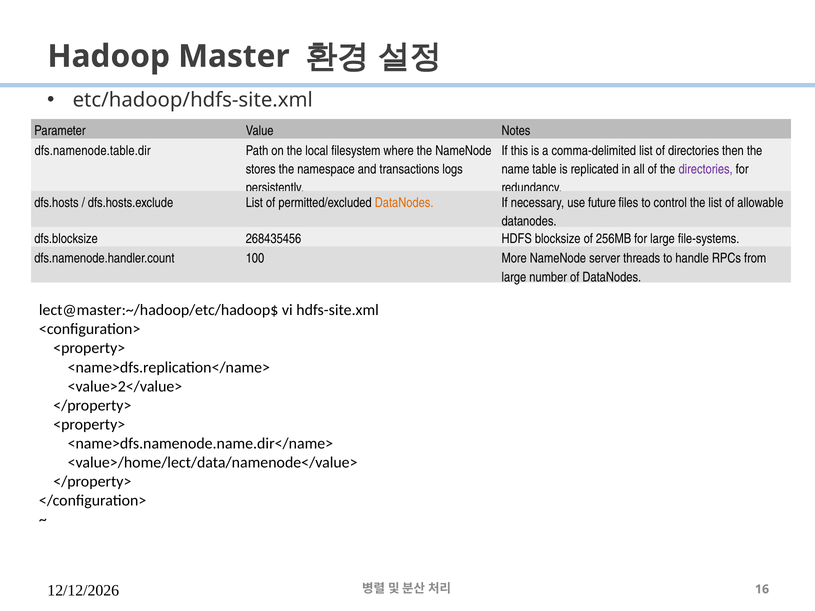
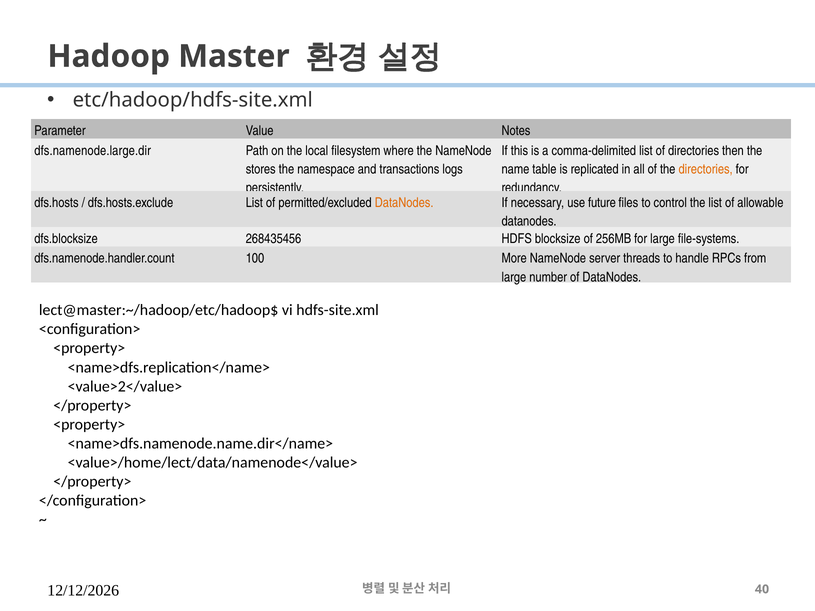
dfs.namenode.table.dir: dfs.namenode.table.dir -> dfs.namenode.large.dir (93, 151)
directories colour: purple -> orange (706, 169)
16: 16 -> 40 (762, 589)
